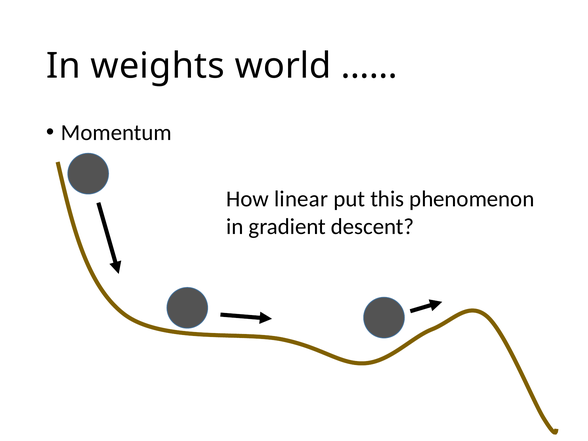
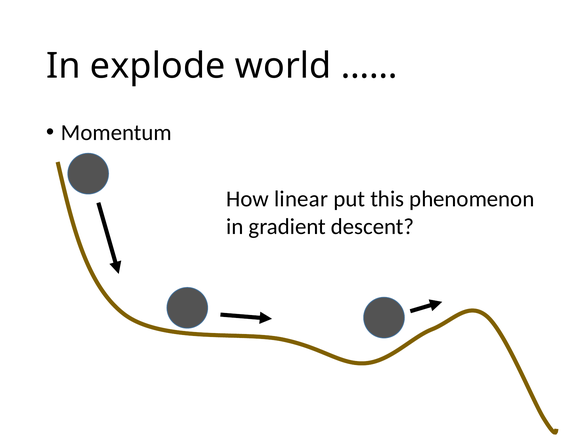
weights: weights -> explode (158, 66)
